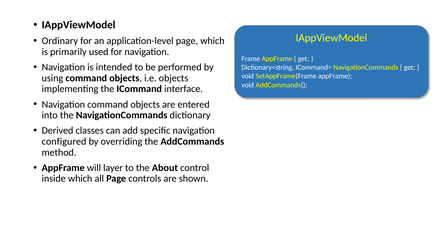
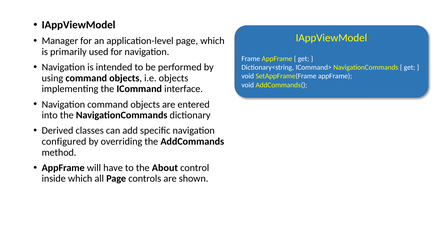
Ordinary: Ordinary -> Manager (60, 41)
layer: layer -> have (113, 168)
